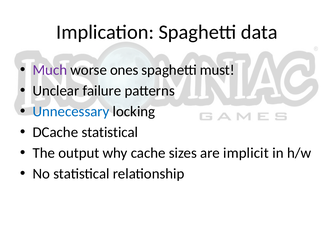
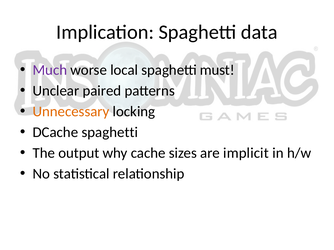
ones: ones -> local (124, 70)
failure: failure -> paired (102, 91)
Unnecessary colour: blue -> orange (71, 112)
DCache statistical: statistical -> spaghetti (110, 132)
